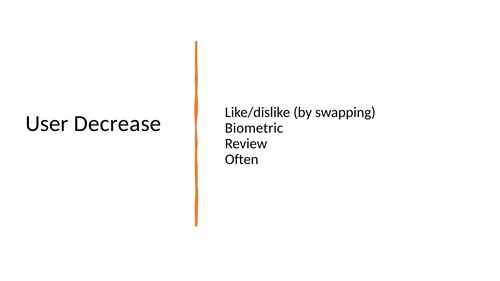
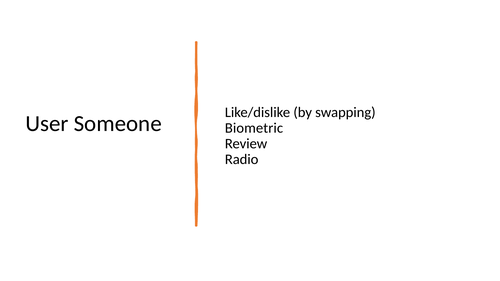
Decrease: Decrease -> Someone (118, 124)
Often: Often -> Radio (242, 160)
